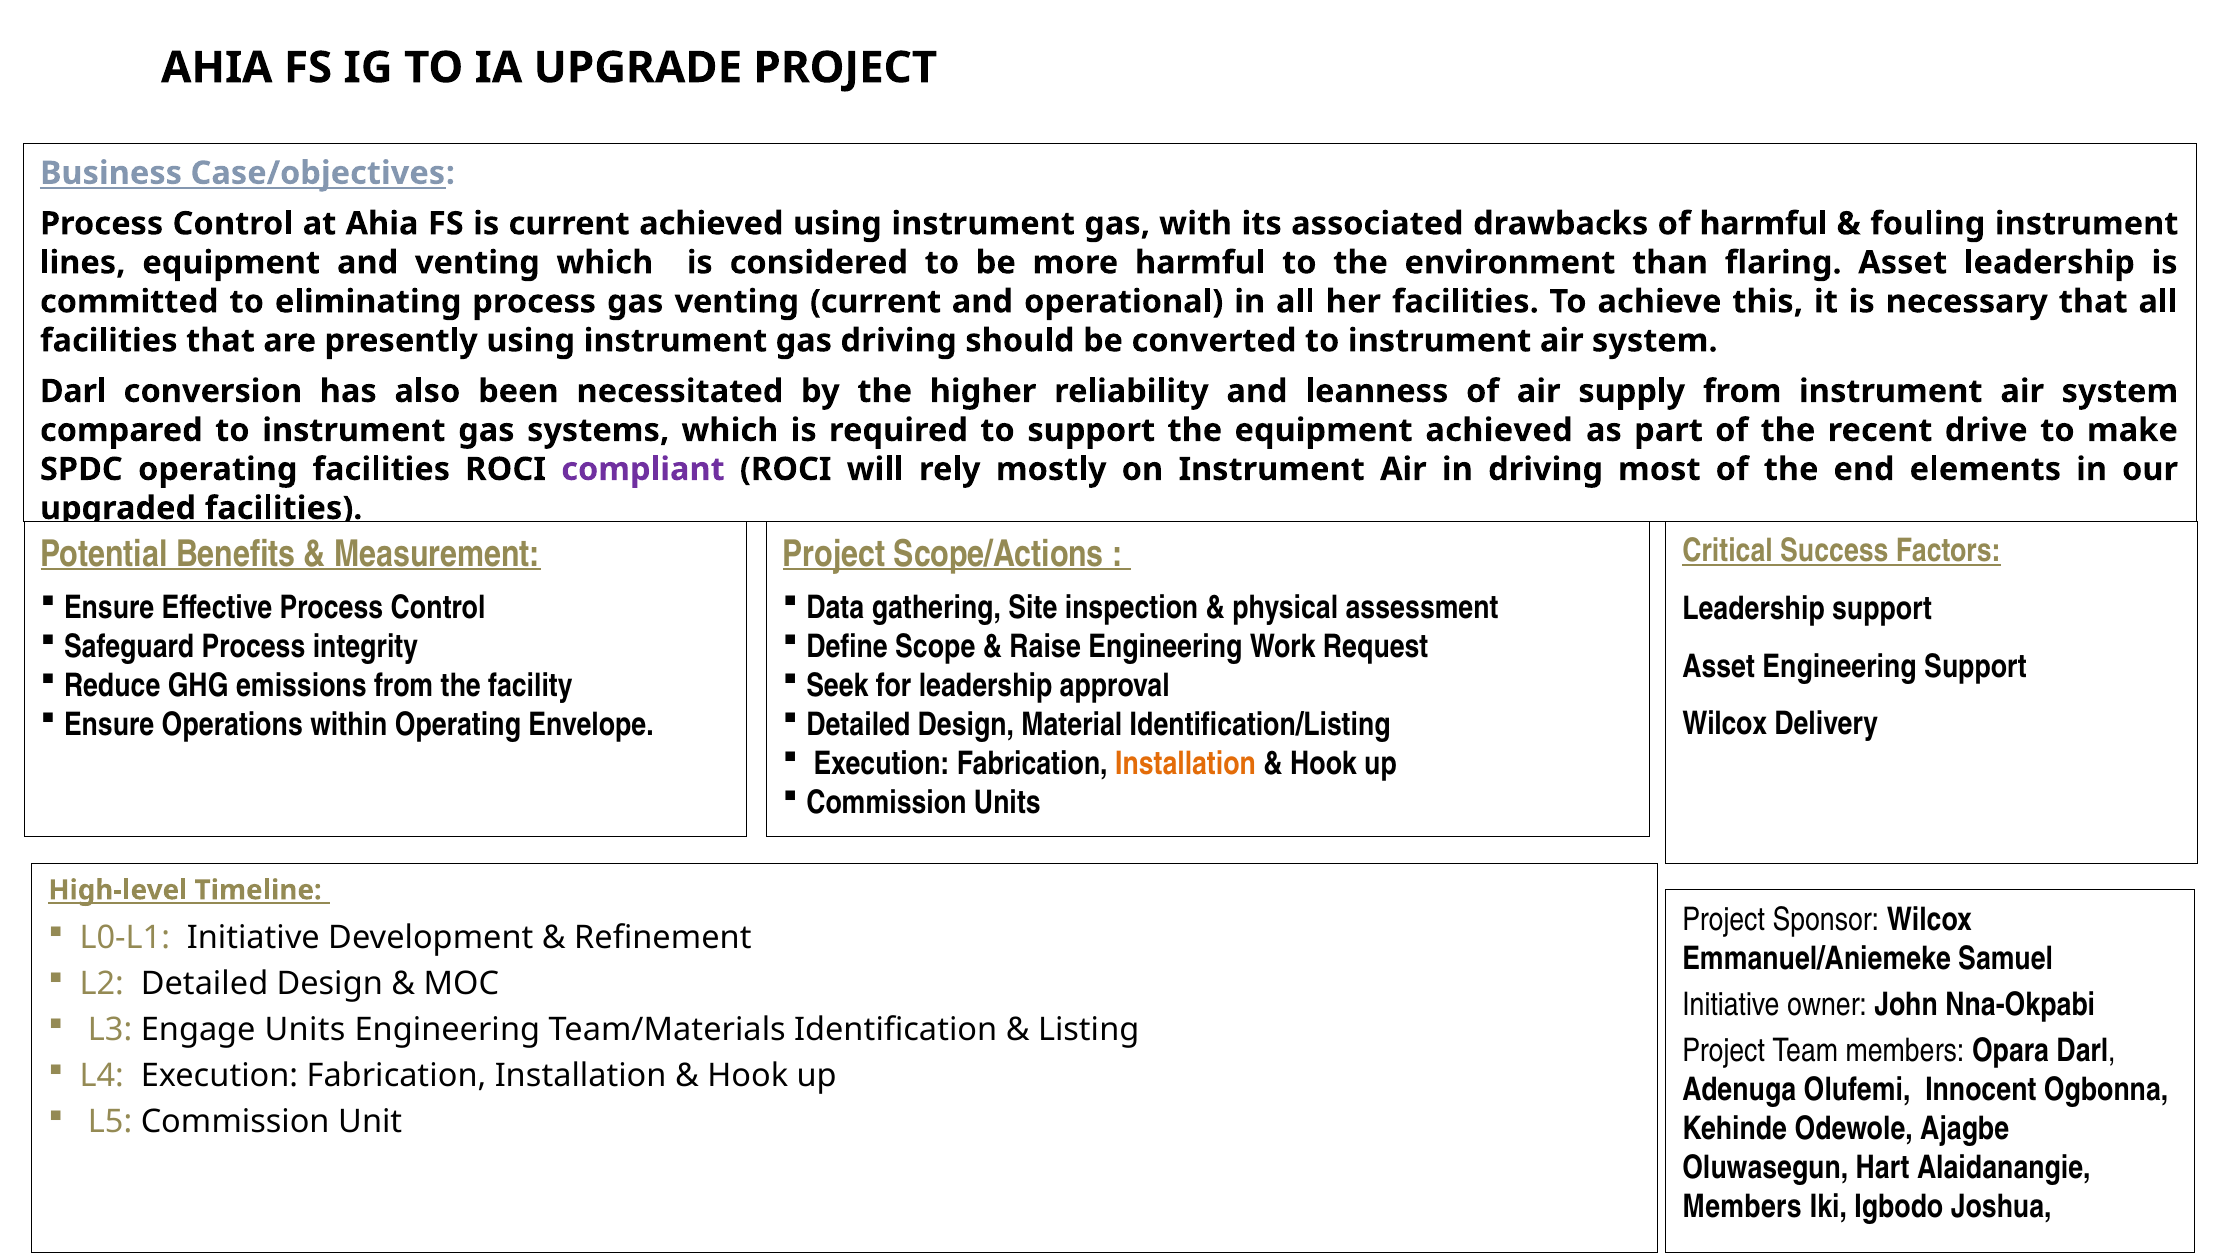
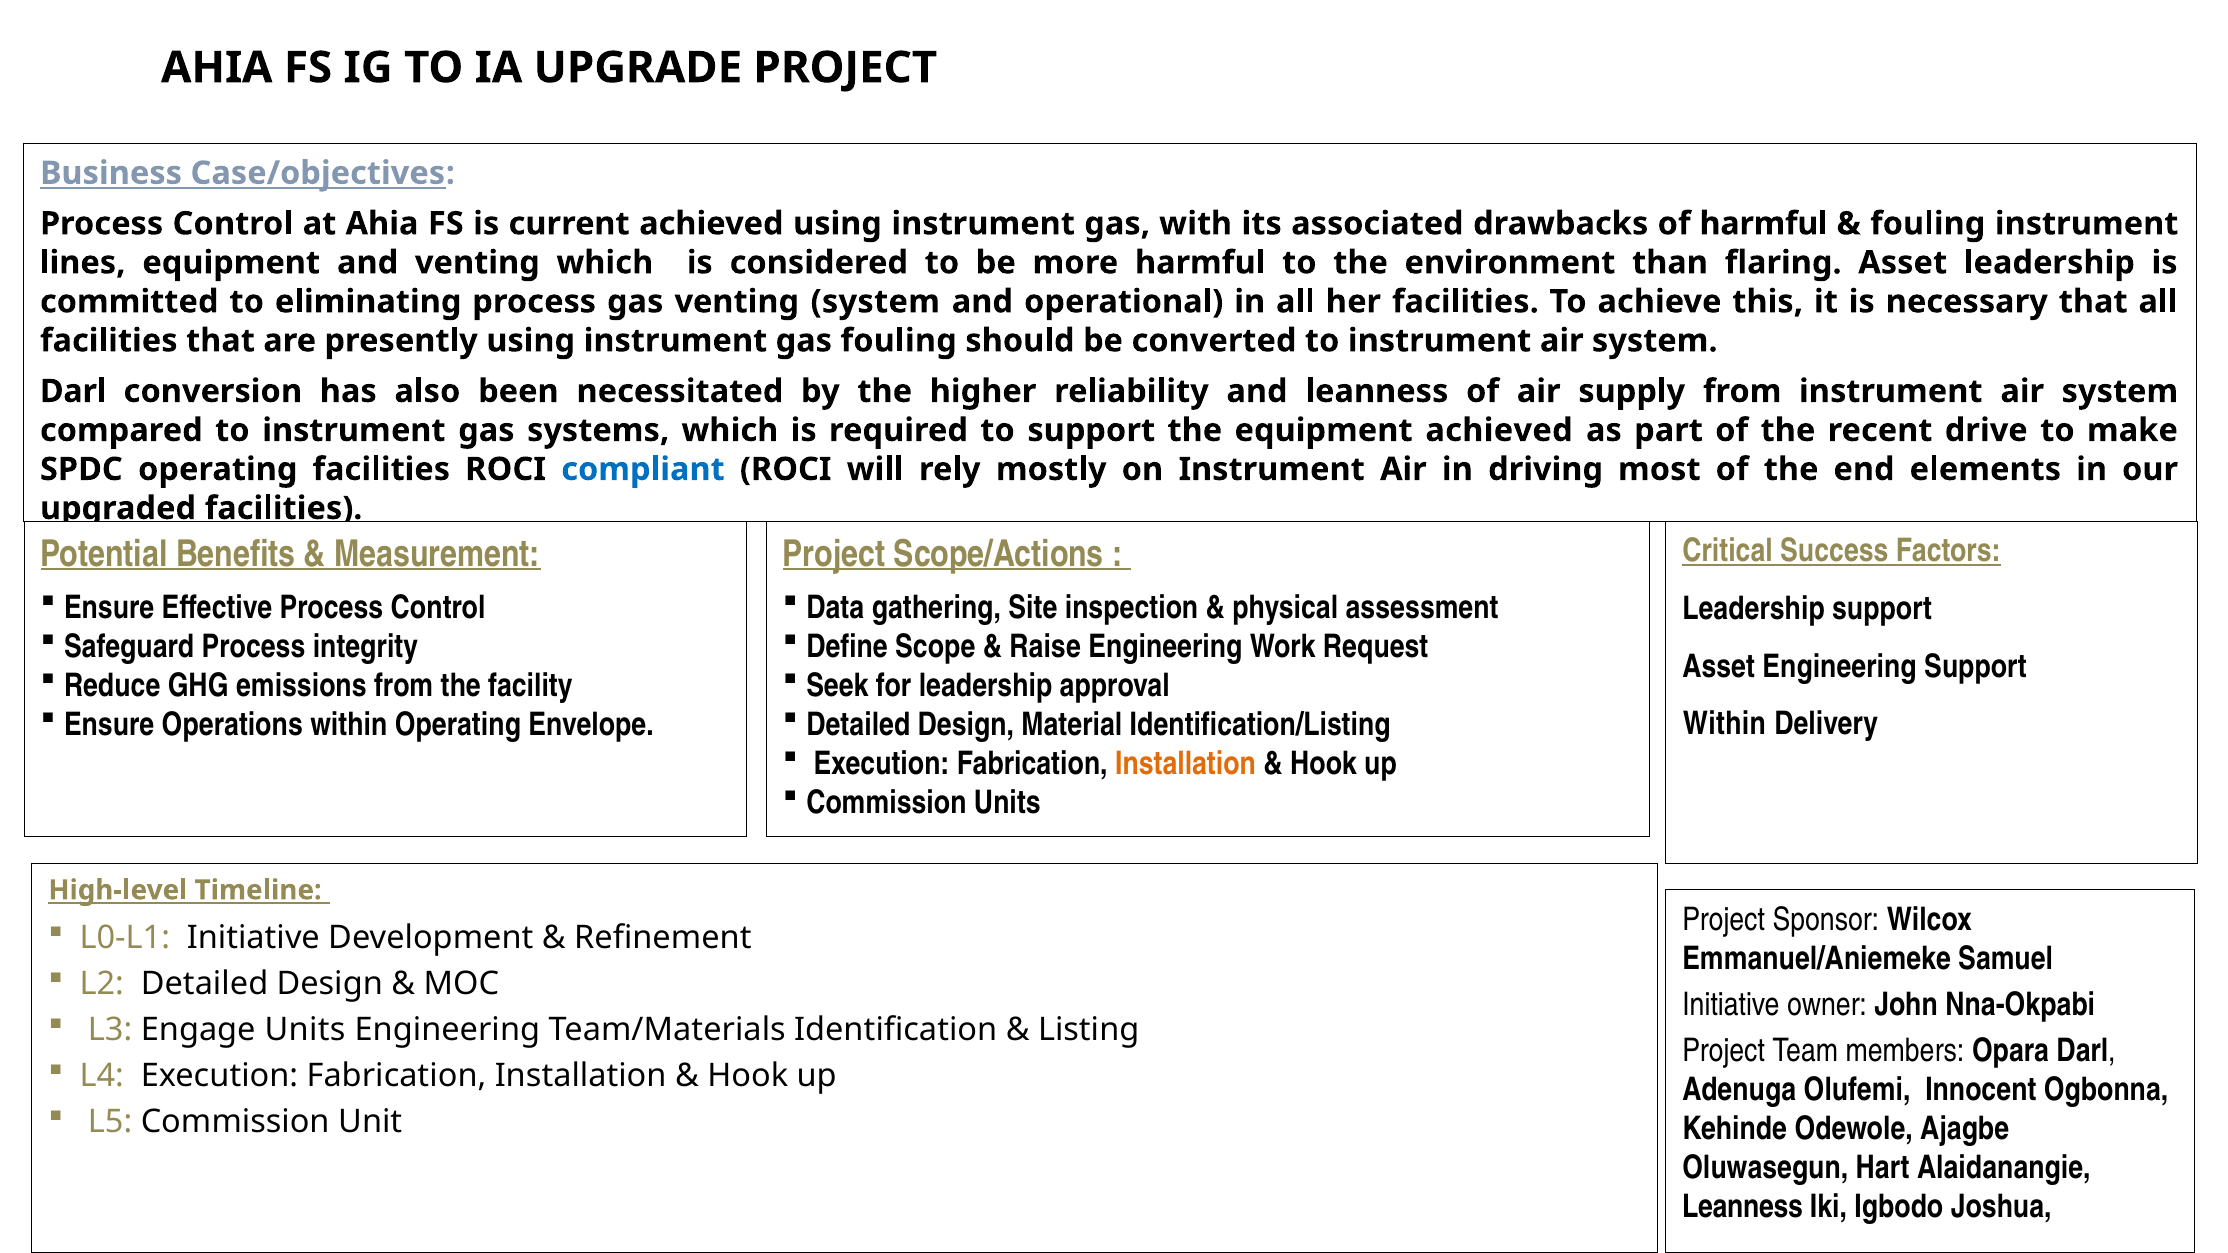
venting current: current -> system (875, 302)
gas driving: driving -> fouling (899, 341)
compliant colour: purple -> blue (643, 469)
Wilcox: Wilcox -> Within (1724, 724)
Members: Members -> Leanness (1743, 1207)
